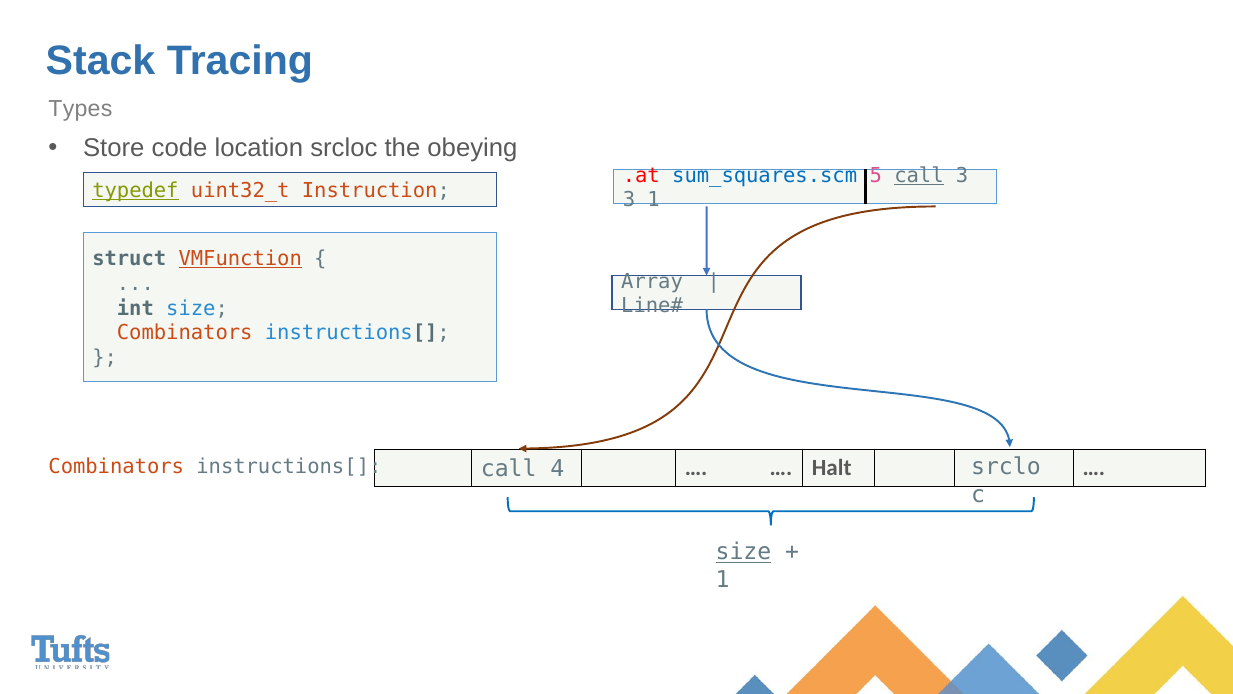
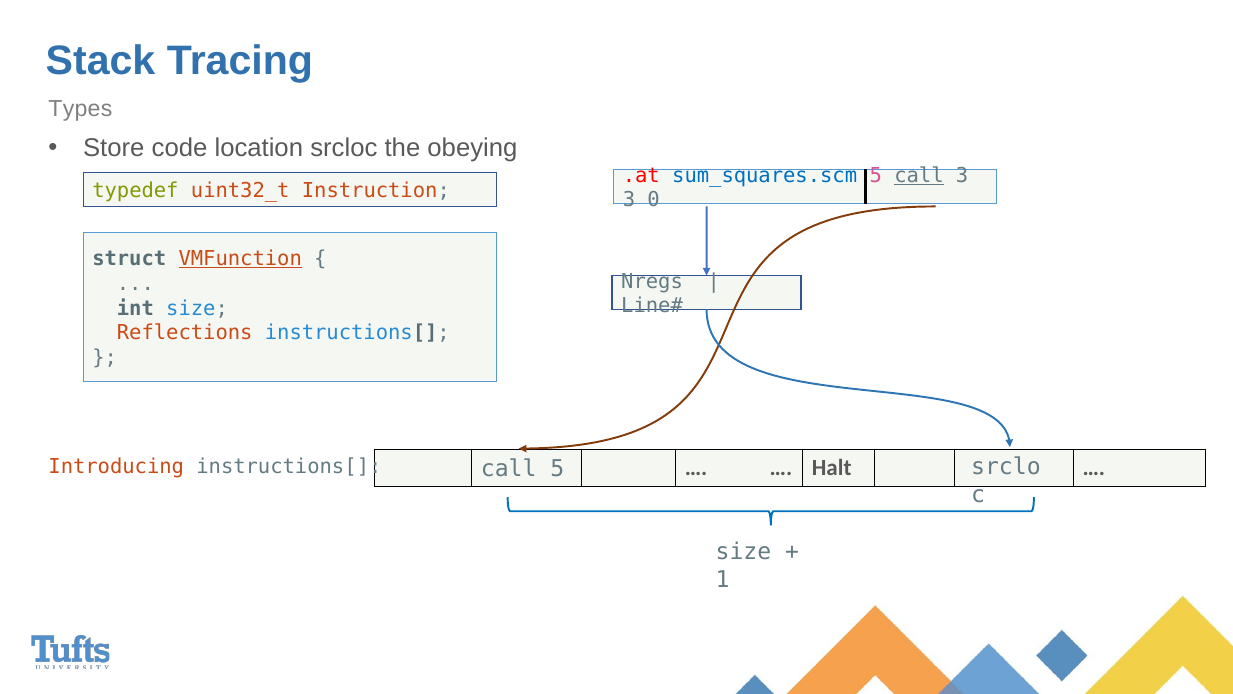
typedef underline: present -> none (135, 191)
3 1: 1 -> 0 (654, 200)
Array: Array -> Nregs (652, 281)
Combinators: Combinators -> Reflections (185, 333)
Combinators: Combinators -> Introducing (116, 467)
call 4: 4 -> 5 (557, 468)
size underline: present -> none (743, 552)
